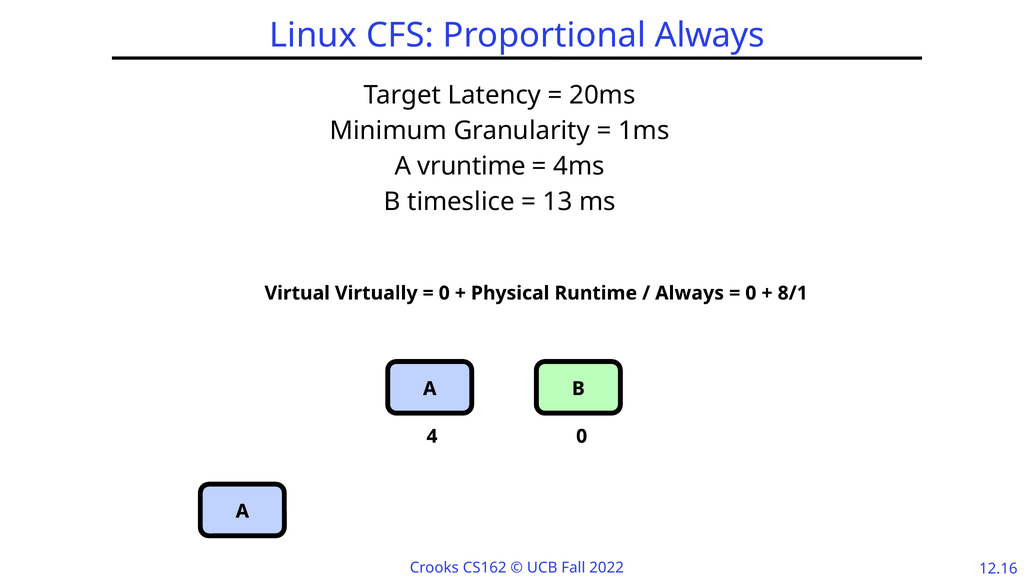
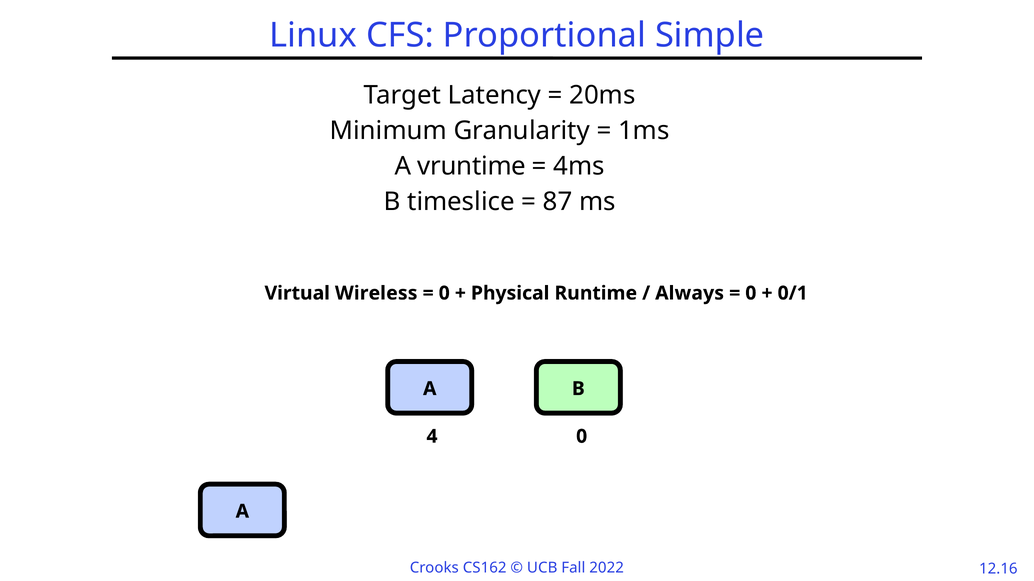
Proportional Always: Always -> Simple (710, 35)
13: 13 -> 87 (558, 202)
Virtually: Virtually -> Wireless (376, 293)
8/1: 8/1 -> 0/1 (793, 293)
